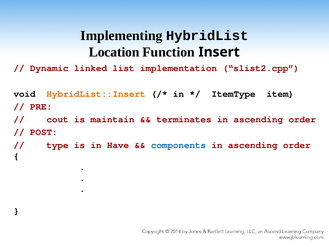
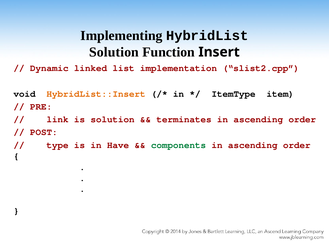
Location: Location -> Solution (114, 52)
cout: cout -> link (58, 119)
is maintain: maintain -> solution (113, 119)
components colour: blue -> green (179, 145)
